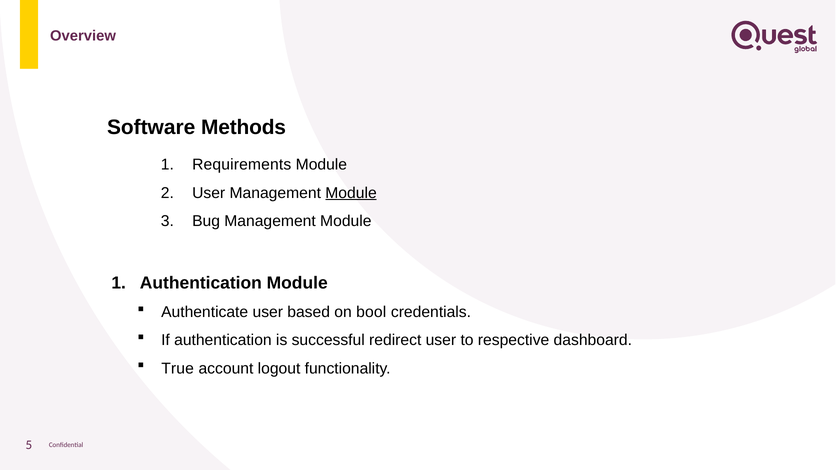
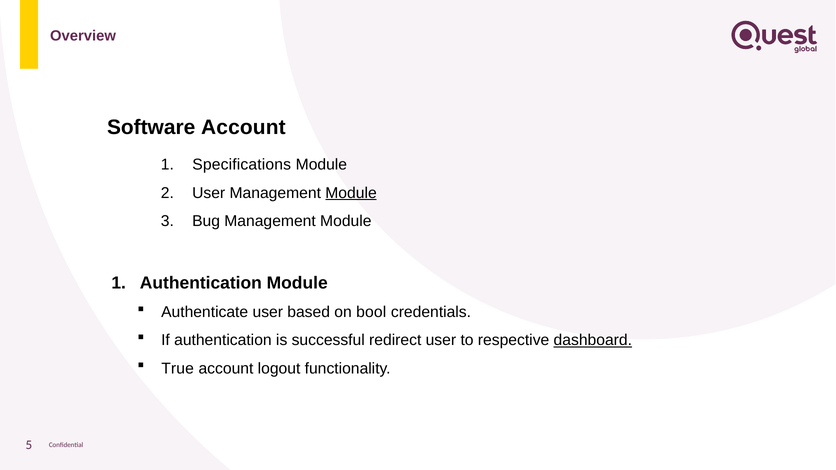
Software Methods: Methods -> Account (243, 127)
Requirements: Requirements -> Specifications (242, 165)
dashboard underline: none -> present (593, 340)
